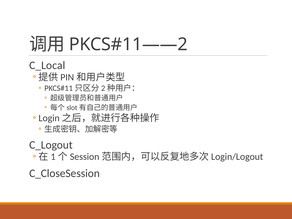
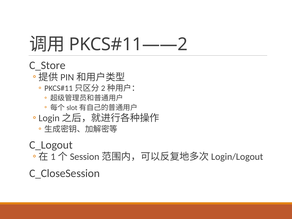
C_Local: C_Local -> C_Store (47, 65)
